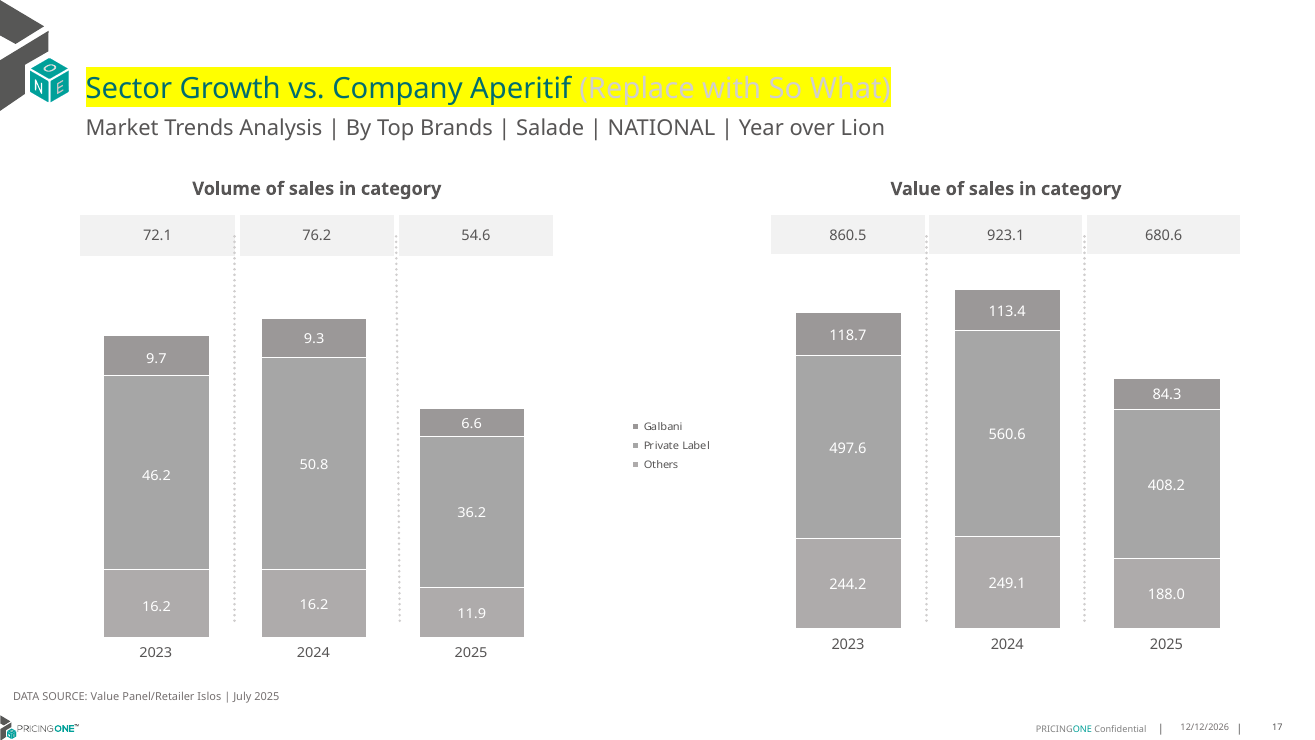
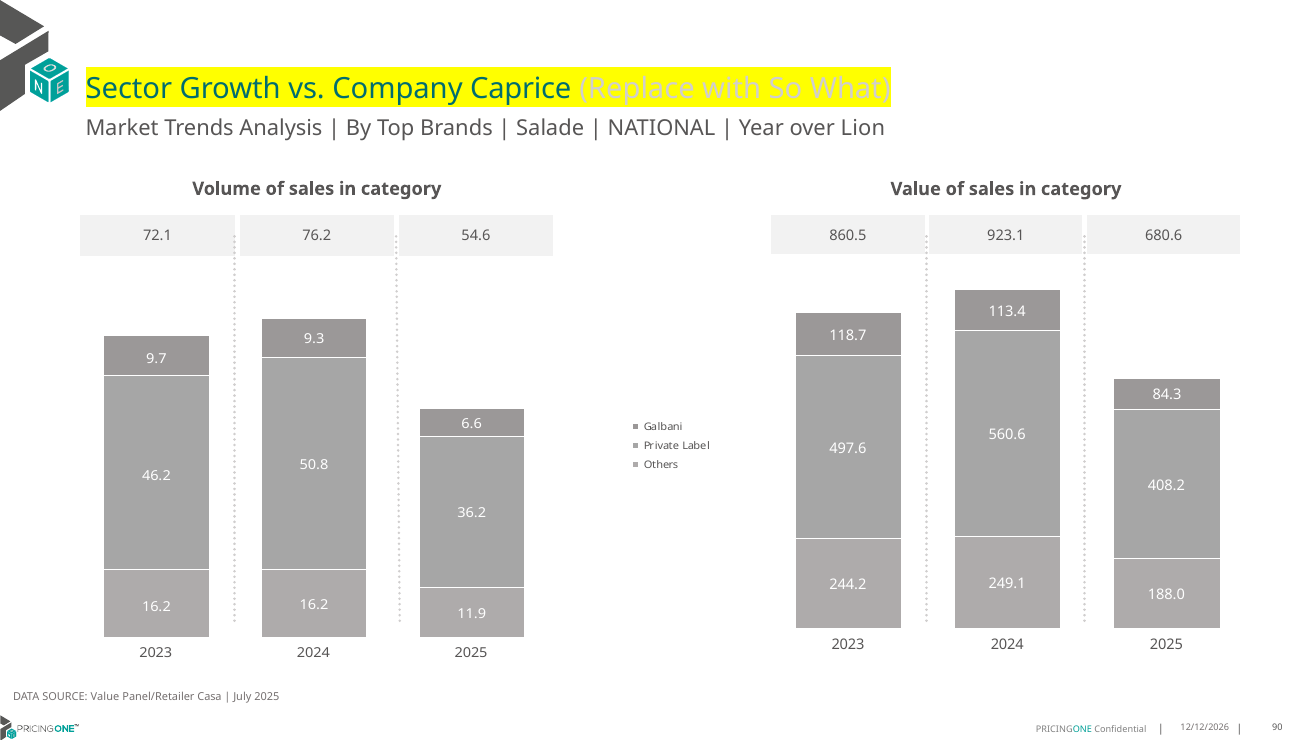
Aperitif: Aperitif -> Caprice (521, 88)
Islos: Islos -> Casa (210, 697)
17: 17 -> 90 (1277, 727)
